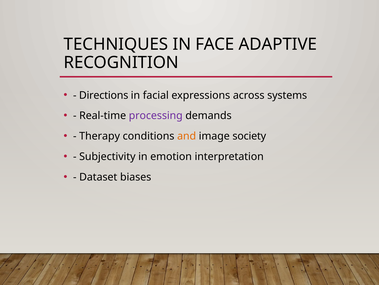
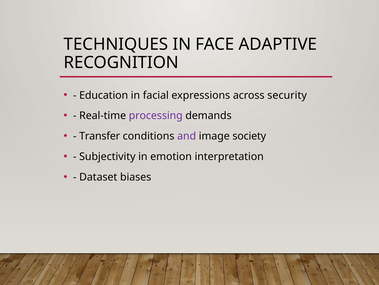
Directions: Directions -> Education (104, 95)
systems: systems -> security (287, 95)
Therapy: Therapy -> Transfer (100, 136)
and colour: orange -> purple (187, 136)
